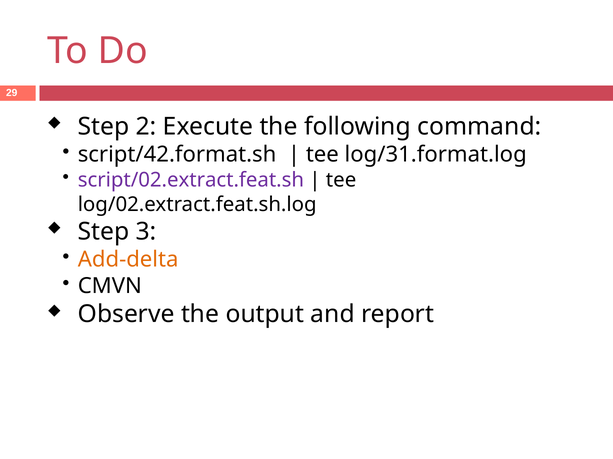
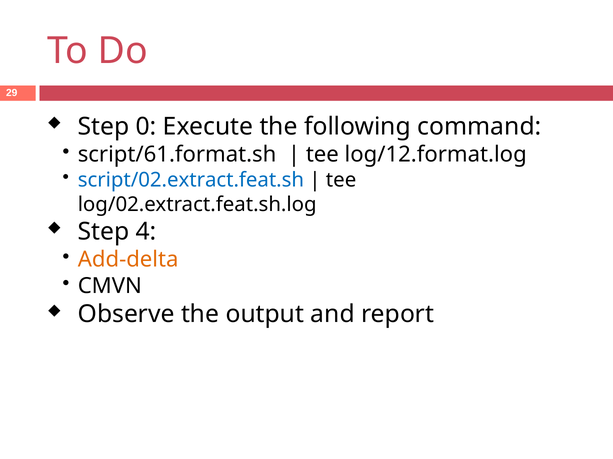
2: 2 -> 0 (146, 127)
script/42.format.sh: script/42.format.sh -> script/61.format.sh (177, 155)
log/31.format.log: log/31.format.log -> log/12.format.log (436, 155)
script/02.extract.feat.sh colour: purple -> blue (191, 180)
3: 3 -> 4 (146, 232)
